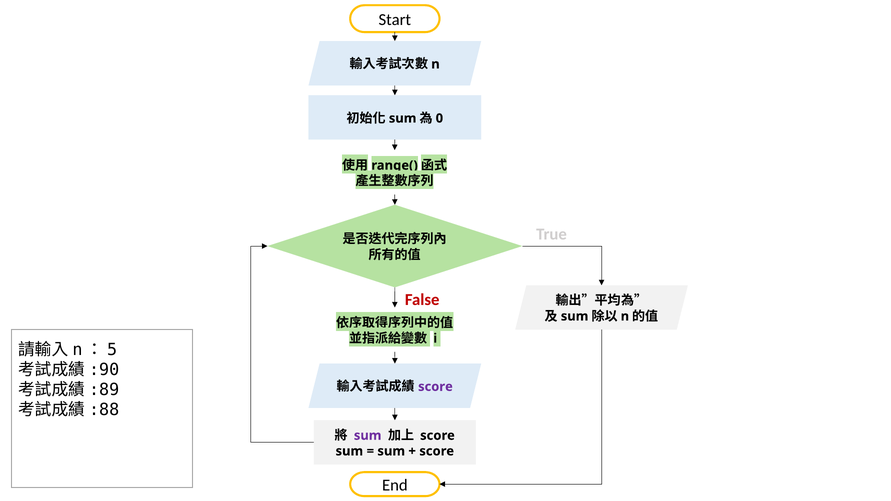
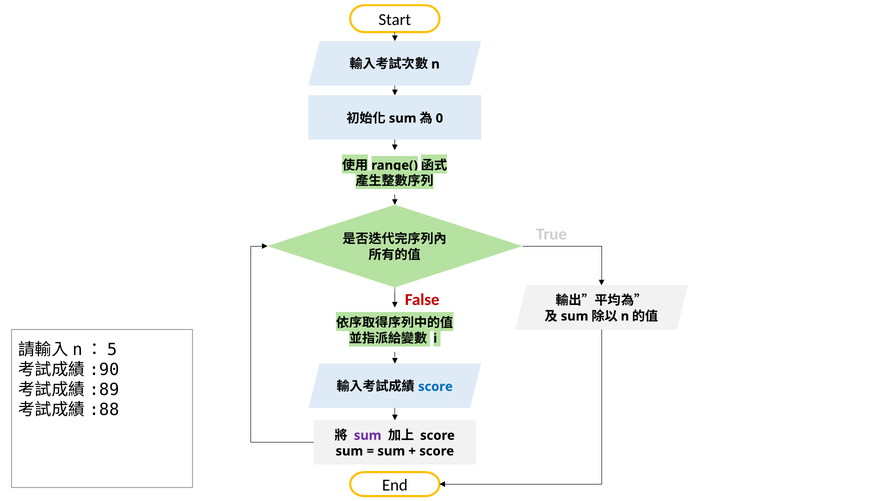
score colour: purple -> blue (435, 387)
